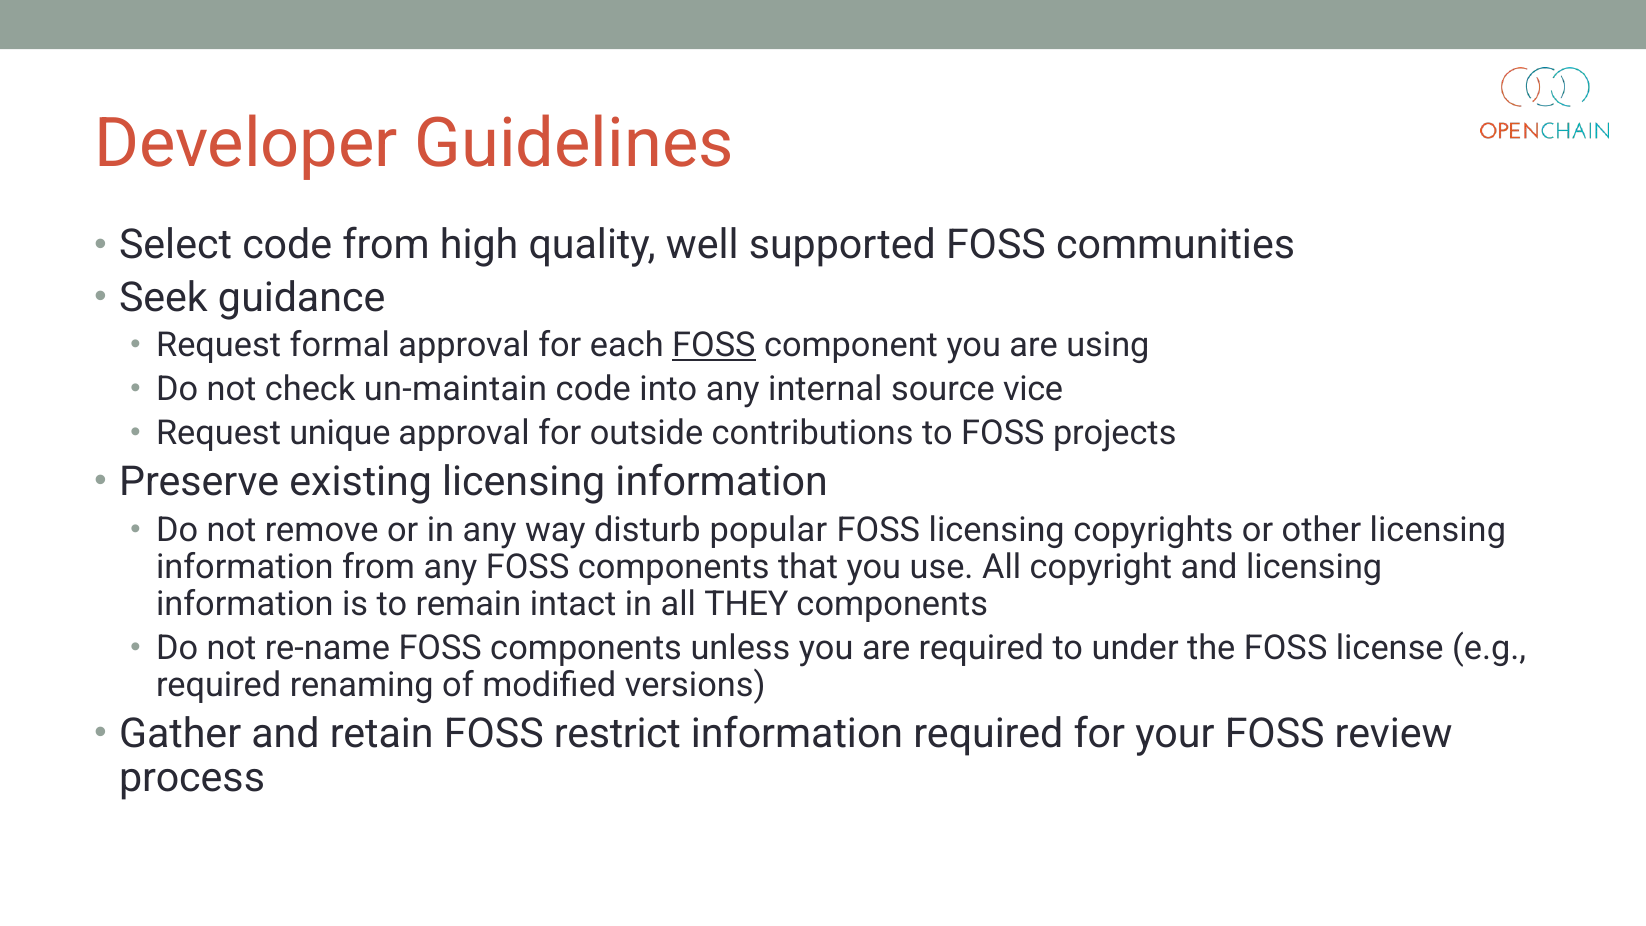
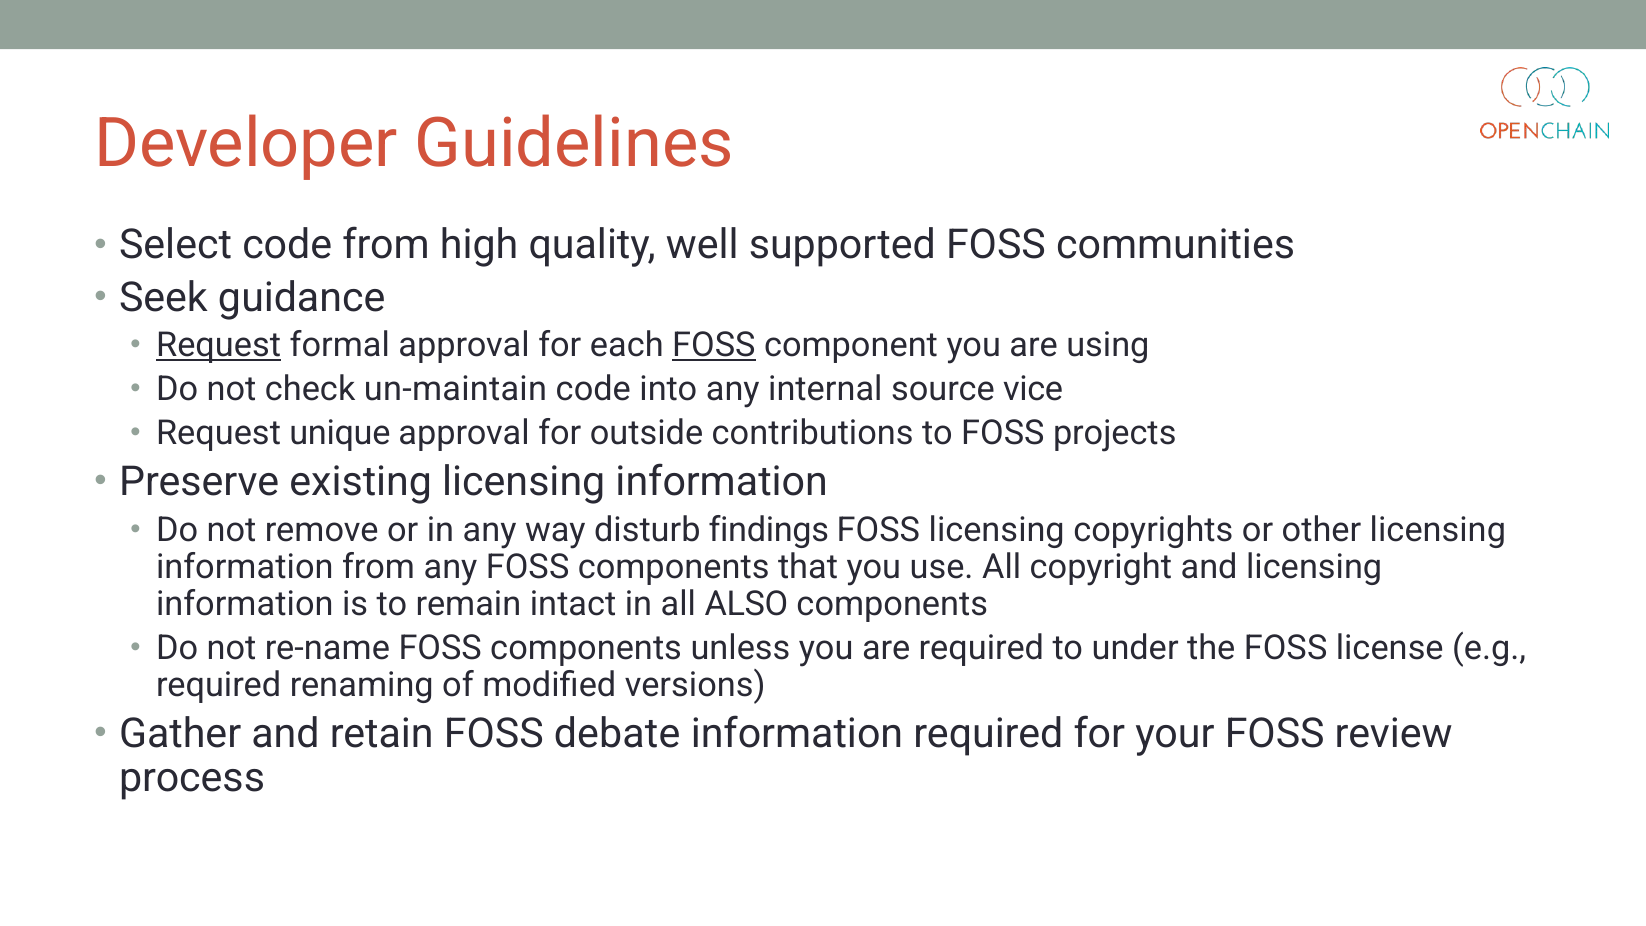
Request underline: none -> present (219, 345)
popular: popular -> findings (769, 530)
THEY: THEY -> ALSO (746, 604)
restrict: restrict -> debate (617, 734)
